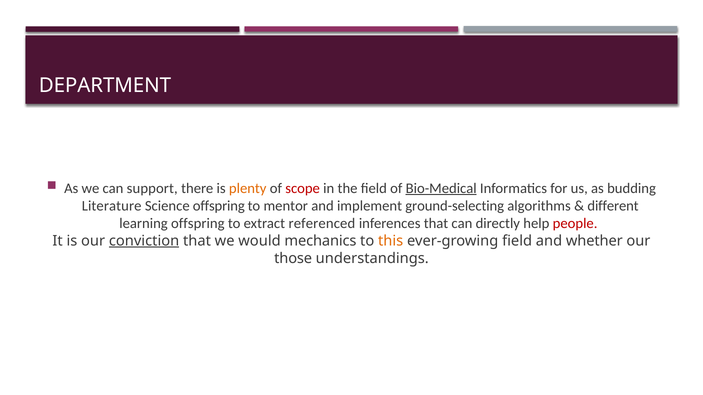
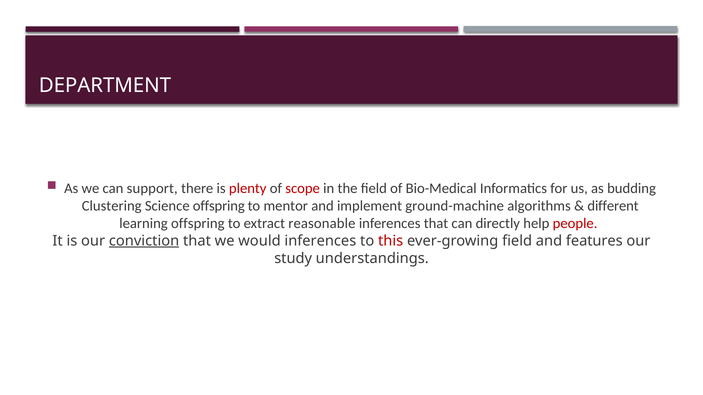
plenty colour: orange -> red (248, 188)
Bio-Medical underline: present -> none (441, 188)
Literature: Literature -> Clustering (112, 206)
ground-selecting: ground-selecting -> ground-machine (455, 206)
referenced: referenced -> reasonable (322, 224)
would mechanics: mechanics -> inferences (320, 241)
this colour: orange -> red (391, 241)
whether: whether -> features (594, 241)
those: those -> study (293, 259)
